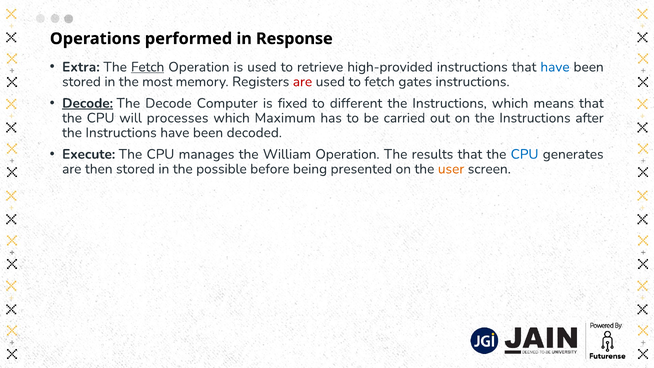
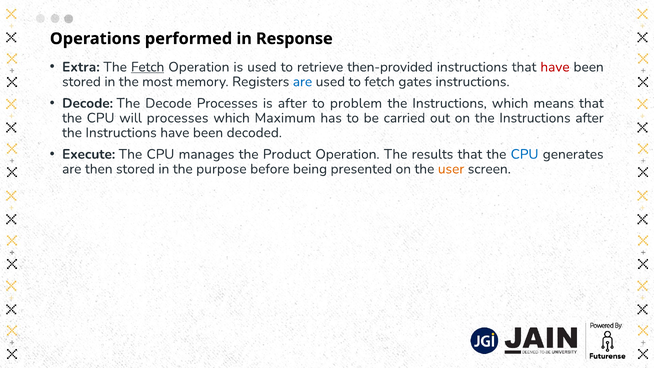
high-provided: high-provided -> then-provided (390, 67)
have colour: blue -> red (555, 67)
are colour: red -> blue (302, 82)
Decode underline: present -> none (88, 103)
Decode Computer: Computer -> Processes (227, 103)
is fixed: fixed -> after (292, 103)
different: different -> problem (356, 103)
William: William -> Product (287, 154)
possible: possible -> purpose (221, 169)
